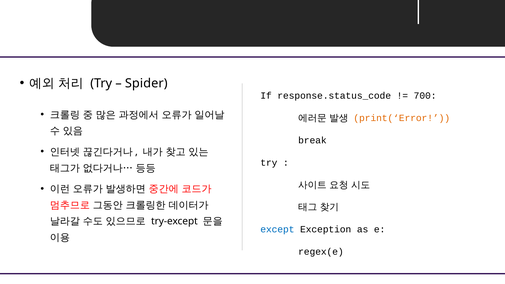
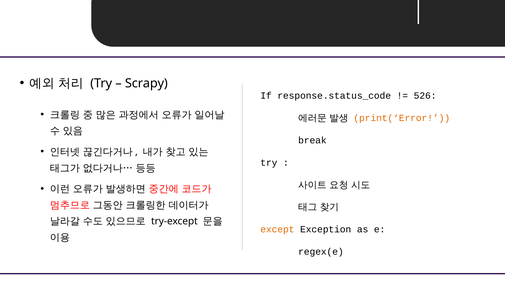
Spider: Spider -> Scrapy (146, 83)
700: 700 -> 526 (425, 96)
except colour: blue -> orange (277, 230)
